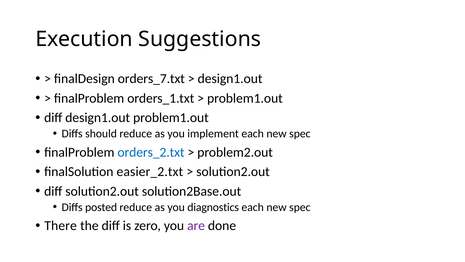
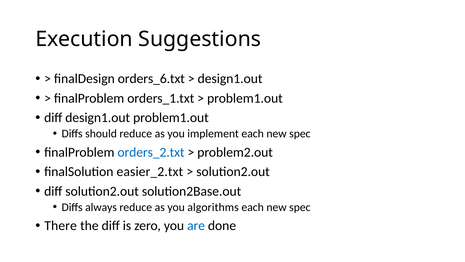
orders_7.txt: orders_7.txt -> orders_6.txt (151, 79)
posted: posted -> always (101, 207)
diagnostics: diagnostics -> algorithms (213, 207)
are colour: purple -> blue (196, 225)
